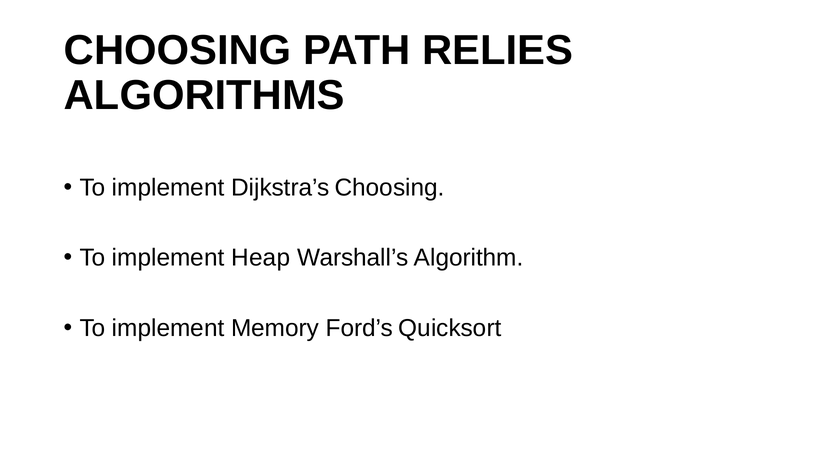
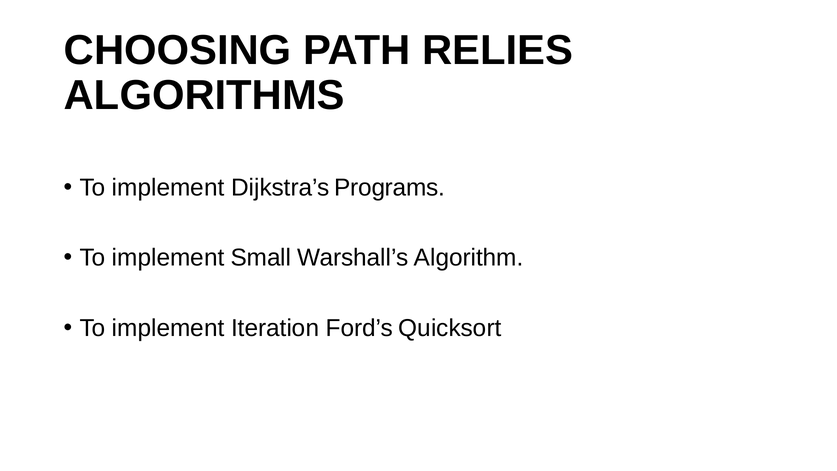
Dijkstra’s Choosing: Choosing -> Programs (390, 187)
Heap: Heap -> Small (261, 258)
Memory: Memory -> Iteration (275, 328)
